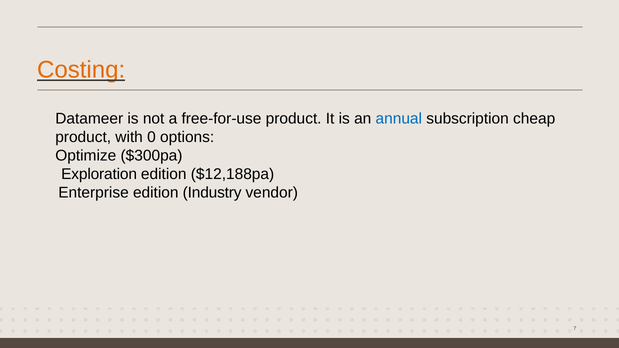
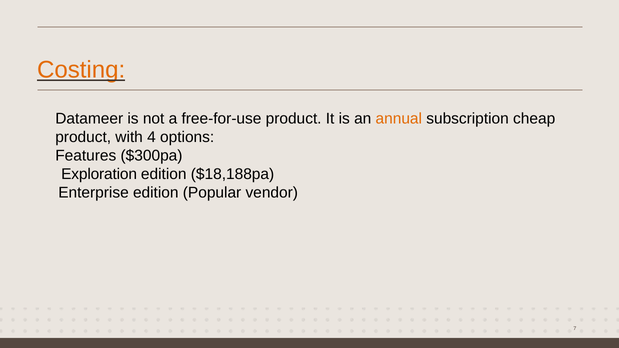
annual colour: blue -> orange (399, 119)
0: 0 -> 4 (152, 137)
Optimize: Optimize -> Features (86, 156)
$12,188pa: $12,188pa -> $18,188pa (233, 174)
Industry: Industry -> Popular (212, 193)
